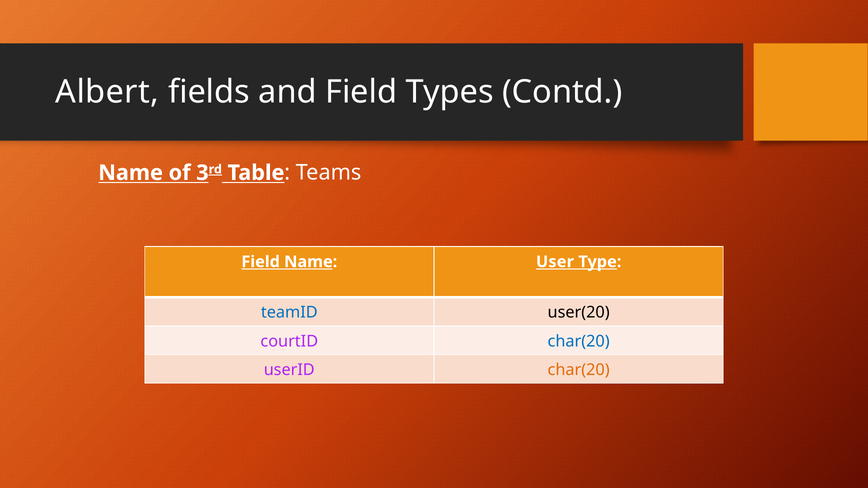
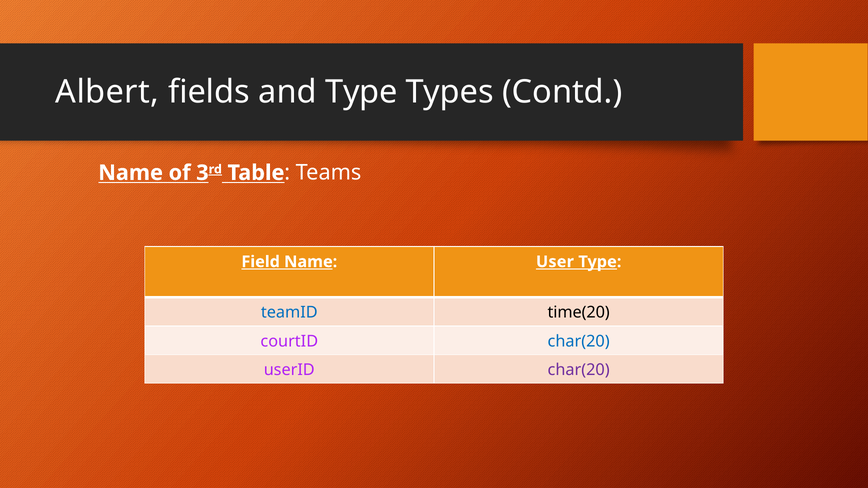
and Field: Field -> Type (361, 92)
user(20: user(20 -> time(20 (579, 313)
char(20 colour: orange -> purple (579, 370)
